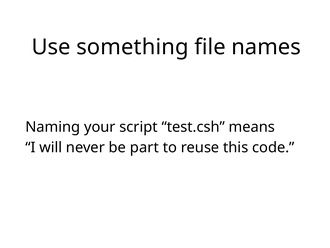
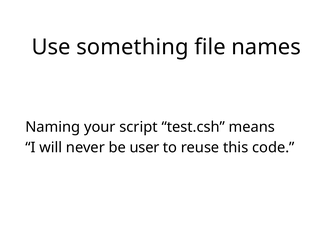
part: part -> user (145, 147)
